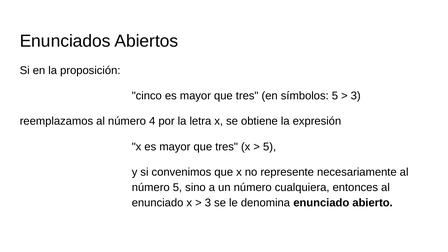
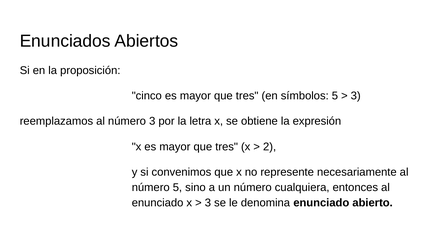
número 4: 4 -> 3 (152, 121)
5: 5 -> 2 (270, 147)
